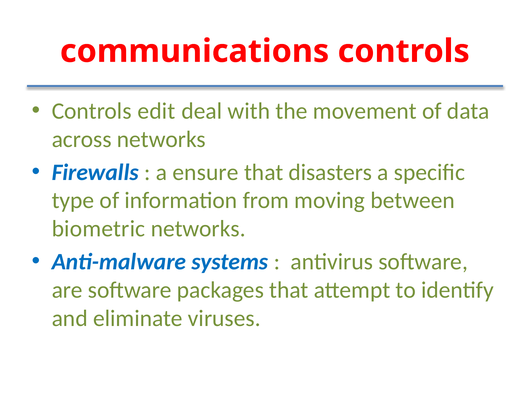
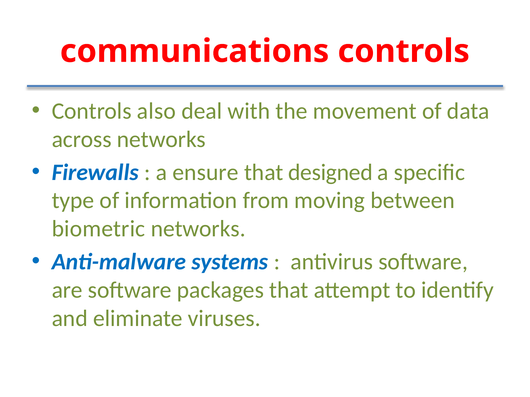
edit: edit -> also (156, 111)
disasters: disasters -> designed (330, 173)
